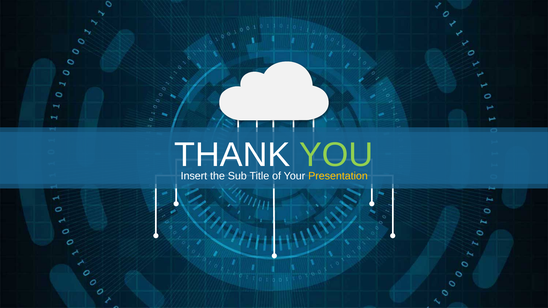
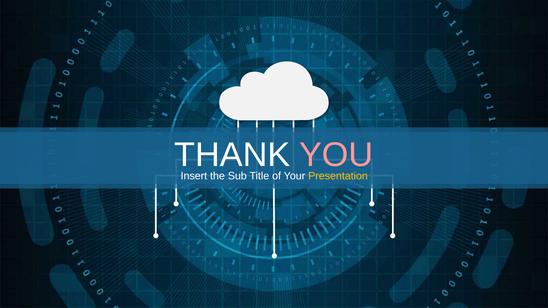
YOU colour: light green -> pink (336, 155)
